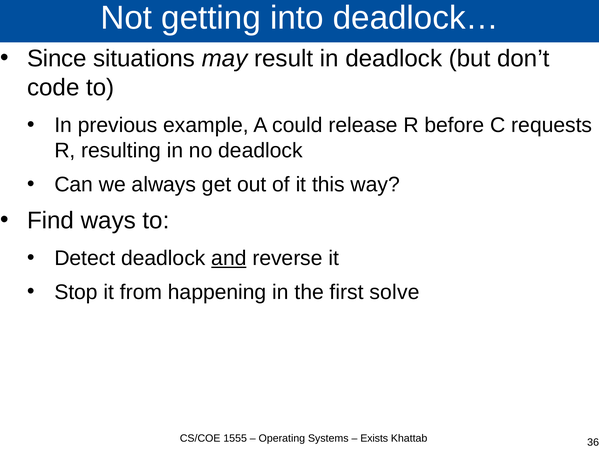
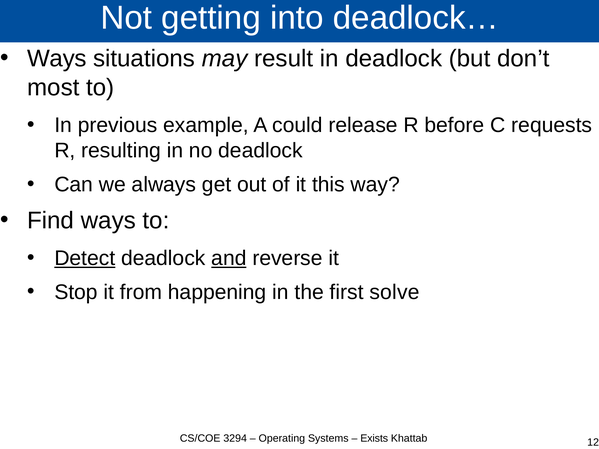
Since: Since -> Ways (57, 59)
code: code -> most (53, 88)
Detect underline: none -> present (85, 258)
1555: 1555 -> 3294 (235, 439)
36: 36 -> 12 (593, 442)
